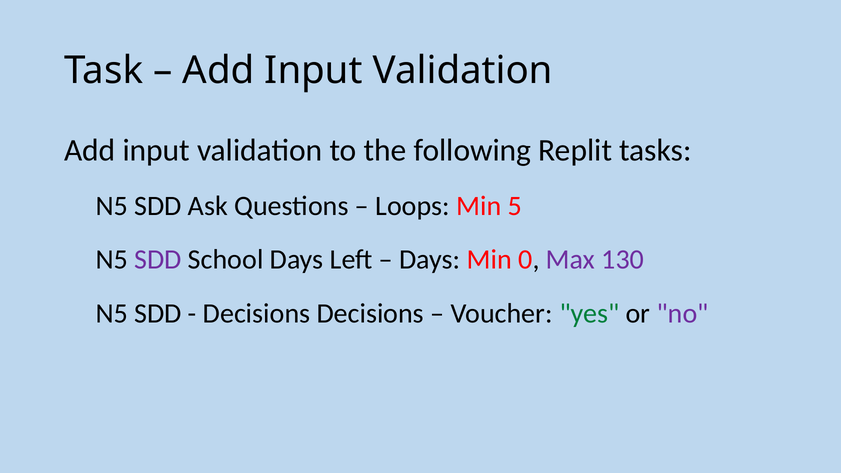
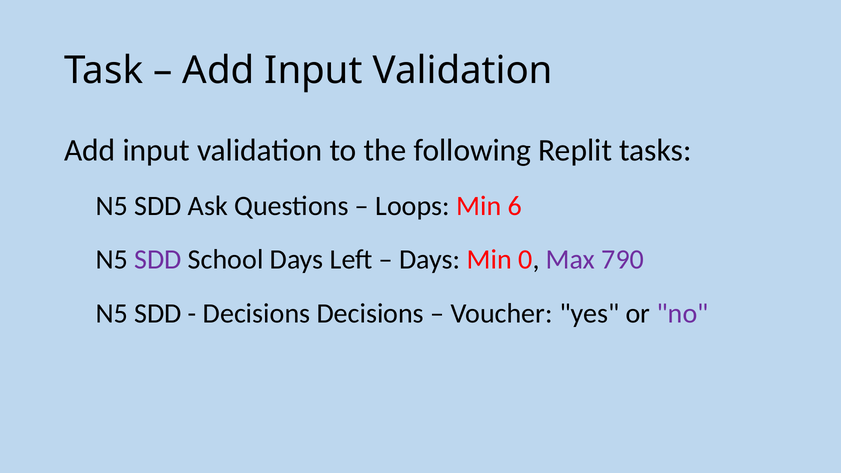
5: 5 -> 6 (515, 206)
130: 130 -> 790 (623, 260)
yes colour: green -> black (589, 313)
